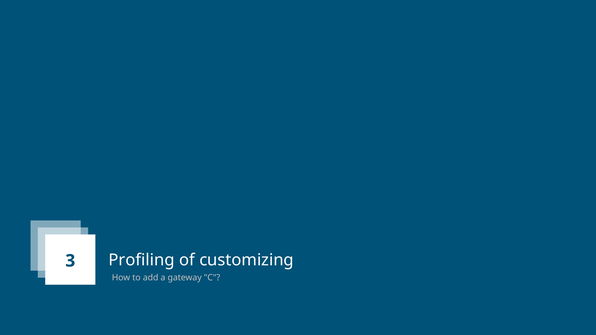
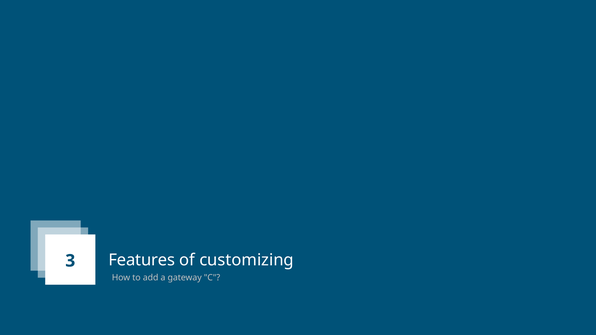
Profiling: Profiling -> Features (142, 260)
